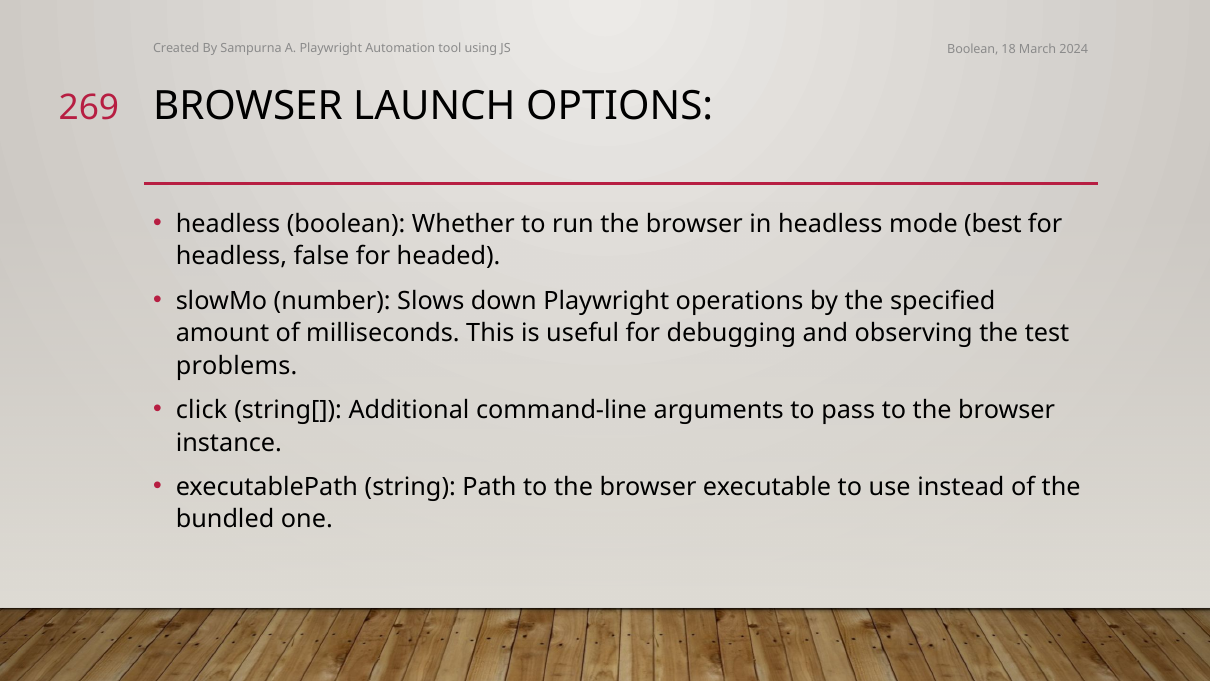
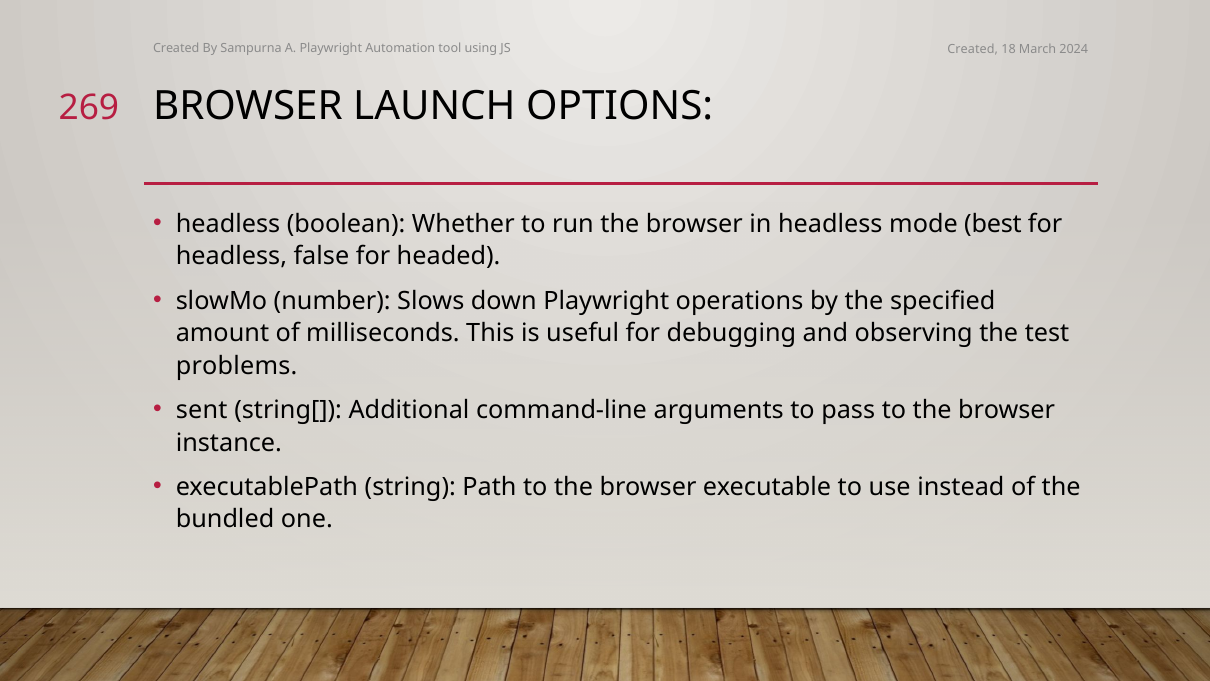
Boolean: Boolean -> Created (973, 49)
click: click -> sent (202, 410)
